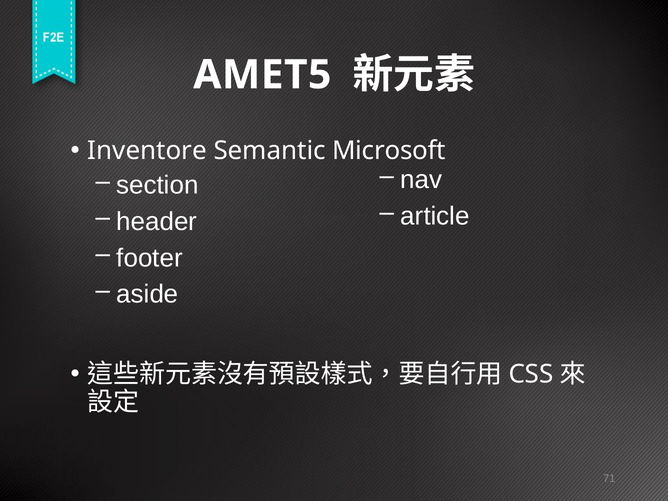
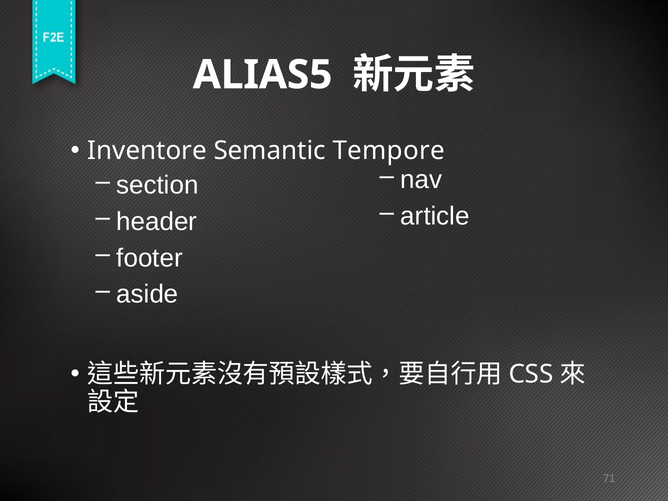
AMET5: AMET5 -> ALIAS5 (263, 75)
Microsoft: Microsoft -> Tempore (389, 151)
